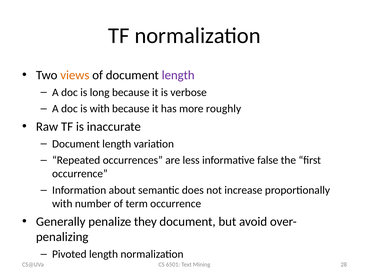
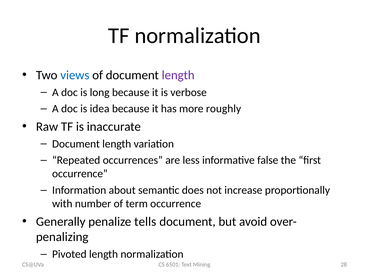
views colour: orange -> blue (75, 75)
is with: with -> idea (100, 109)
they: they -> tells (145, 221)
